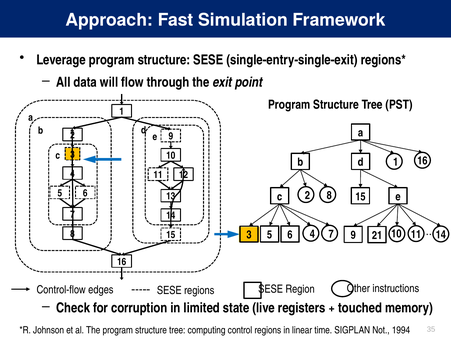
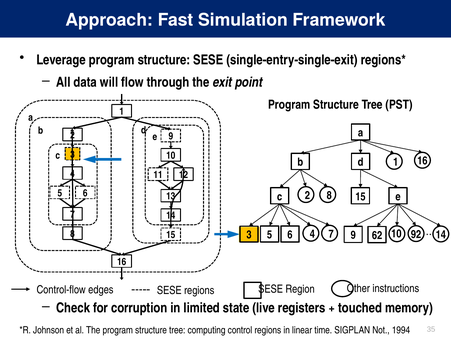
10 11: 11 -> 92 (416, 235)
21: 21 -> 62 (377, 236)
